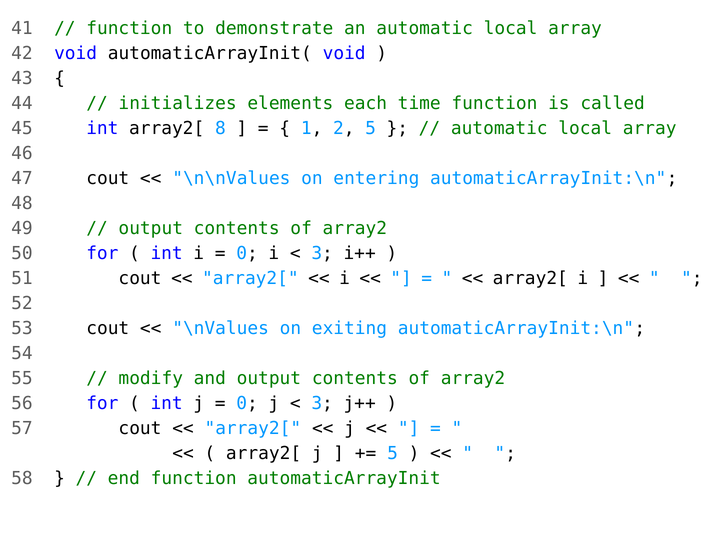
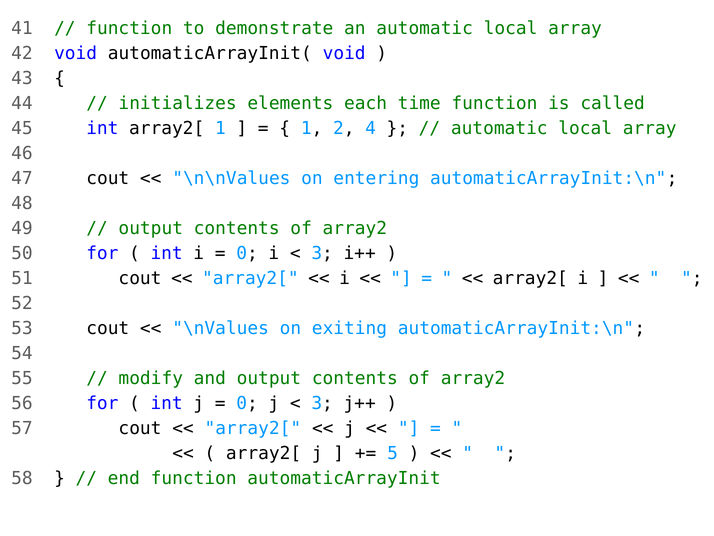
array2[ 8: 8 -> 1 (220, 128)
2 5: 5 -> 4 (371, 128)
